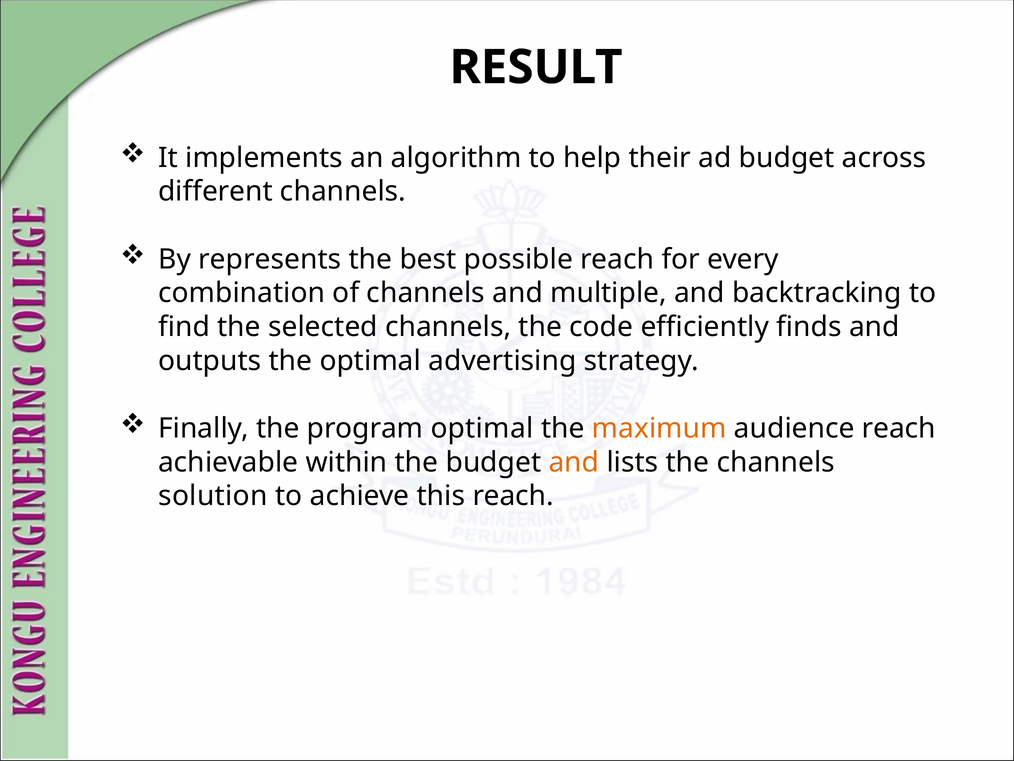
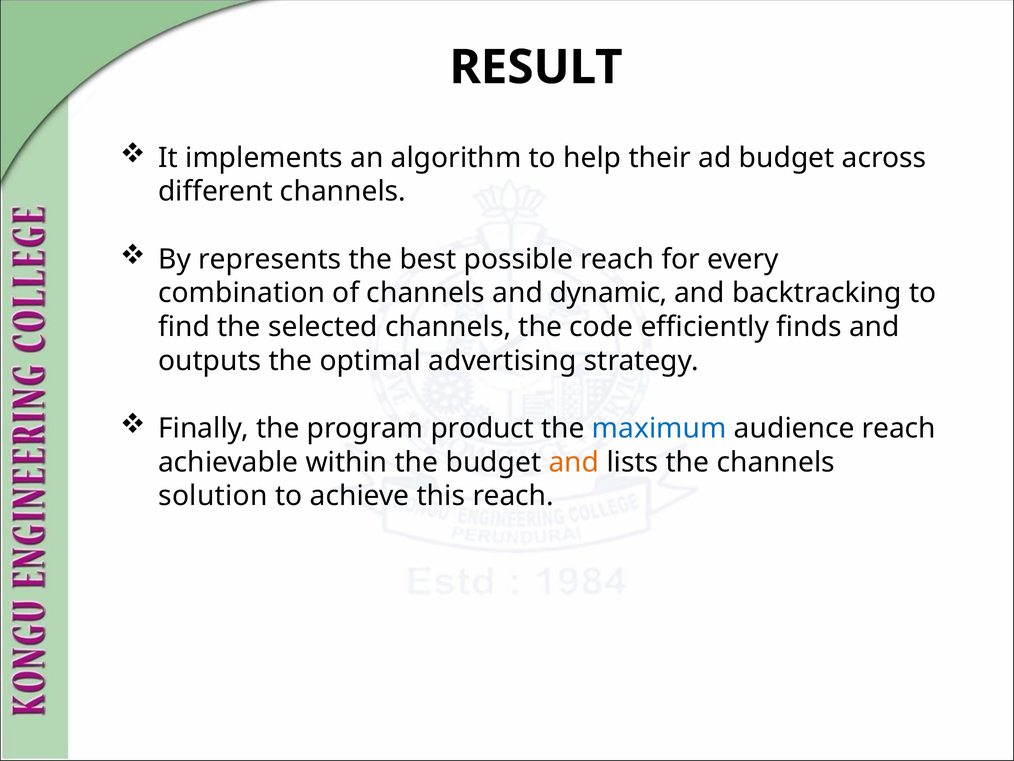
multiple: multiple -> dynamic (609, 293)
program optimal: optimal -> product (482, 428)
maximum colour: orange -> blue (659, 428)
